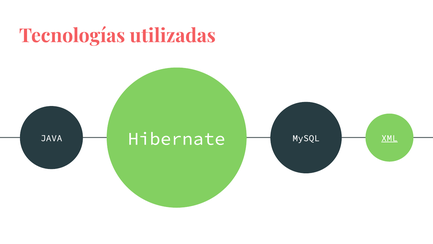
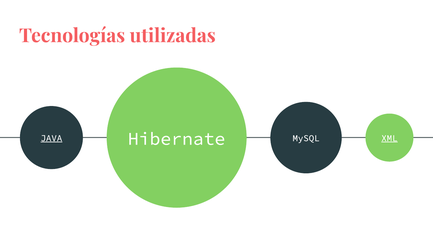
JAVA underline: none -> present (51, 138)
